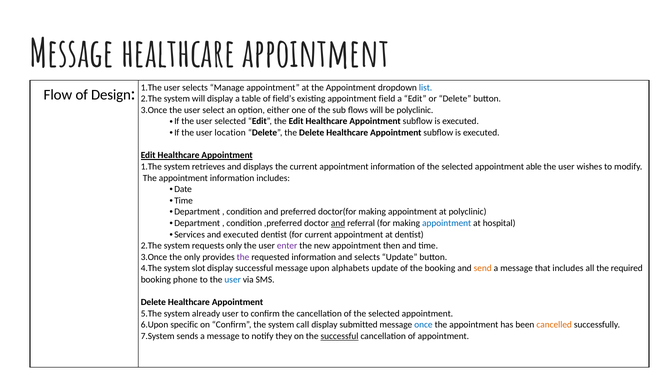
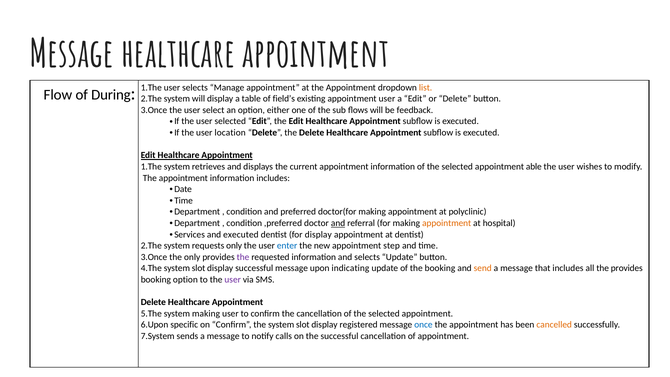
Design: Design -> During (111, 95)
list colour: blue -> orange (426, 88)
appointment field: field -> user (387, 99)
be polyclinic: polyclinic -> feedback (415, 110)
appointment colour: blue -> orange (447, 223)
for current: current -> display (318, 234)
enter colour: purple -> blue (287, 246)
then: then -> step (392, 246)
alphabets: alphabets -> indicating (350, 268)
the required: required -> provides (627, 268)
booking phone: phone -> option (185, 280)
user colour: blue -> purple (233, 280)
system already: already -> making (206, 314)
the system call: call -> slot (303, 325)
submitted: submitted -> registered (359, 325)
they: they -> calls (284, 336)
successful underline: present -> none (340, 336)
